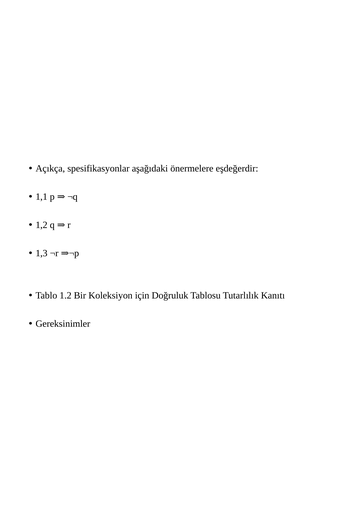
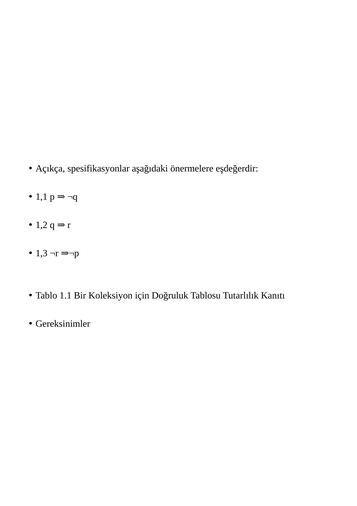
1.2: 1.2 -> 1.1 (66, 295)
